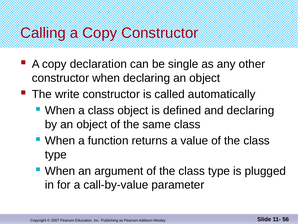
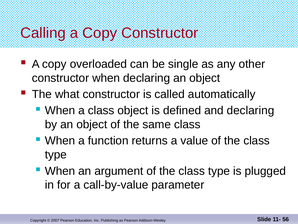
declaration: declaration -> overloaded (98, 64)
write: write -> what (67, 94)
